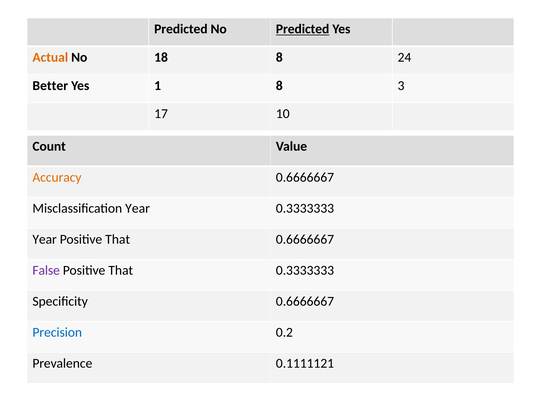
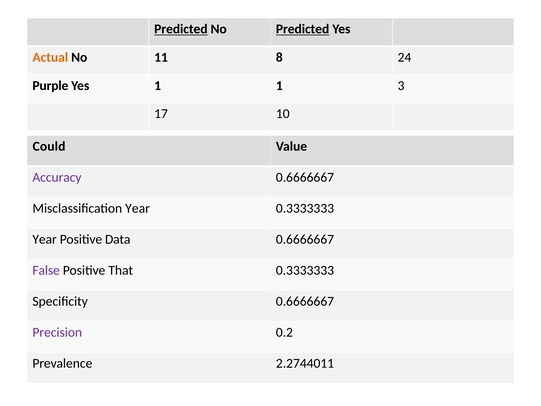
Predicted underline: none -> present (181, 29)
18: 18 -> 11 (161, 57)
Better: Better -> Purple (50, 85)
1 8: 8 -> 1 (279, 85)
Count: Count -> Could (49, 146)
Accuracy colour: orange -> purple (57, 177)
That: That -> Data (118, 239)
Precision colour: blue -> purple (57, 332)
0.1111121: 0.1111121 -> 2.2744011 (305, 363)
